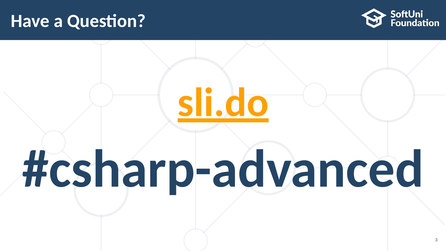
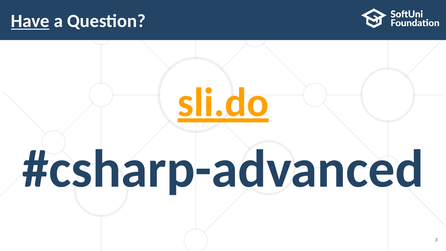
Have underline: none -> present (30, 21)
